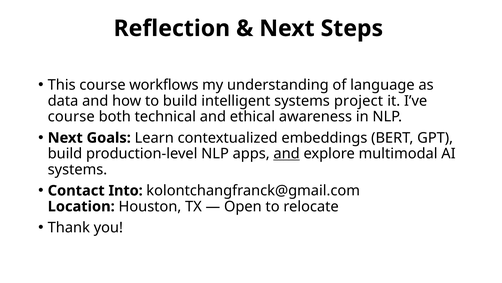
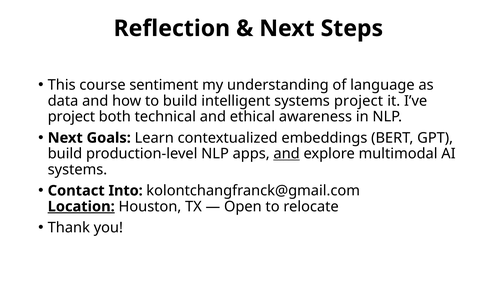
workflows: workflows -> sentiment (164, 85)
course: course -> project (71, 117)
Location underline: none -> present (81, 206)
